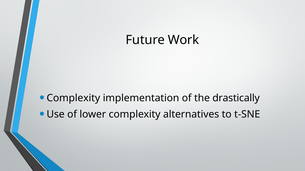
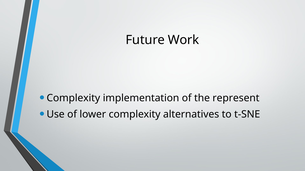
drastically: drastically -> represent (236, 98)
